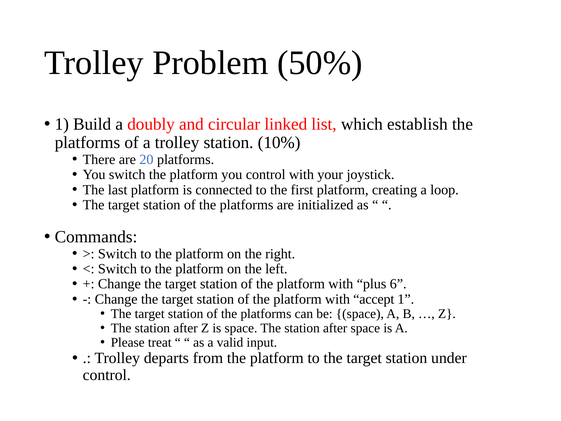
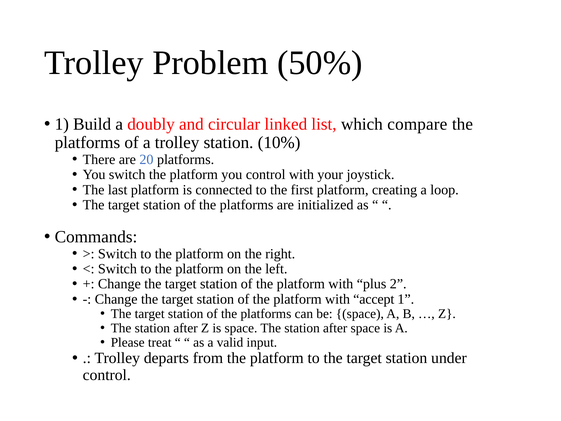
establish: establish -> compare (417, 124)
6: 6 -> 2 (398, 284)
